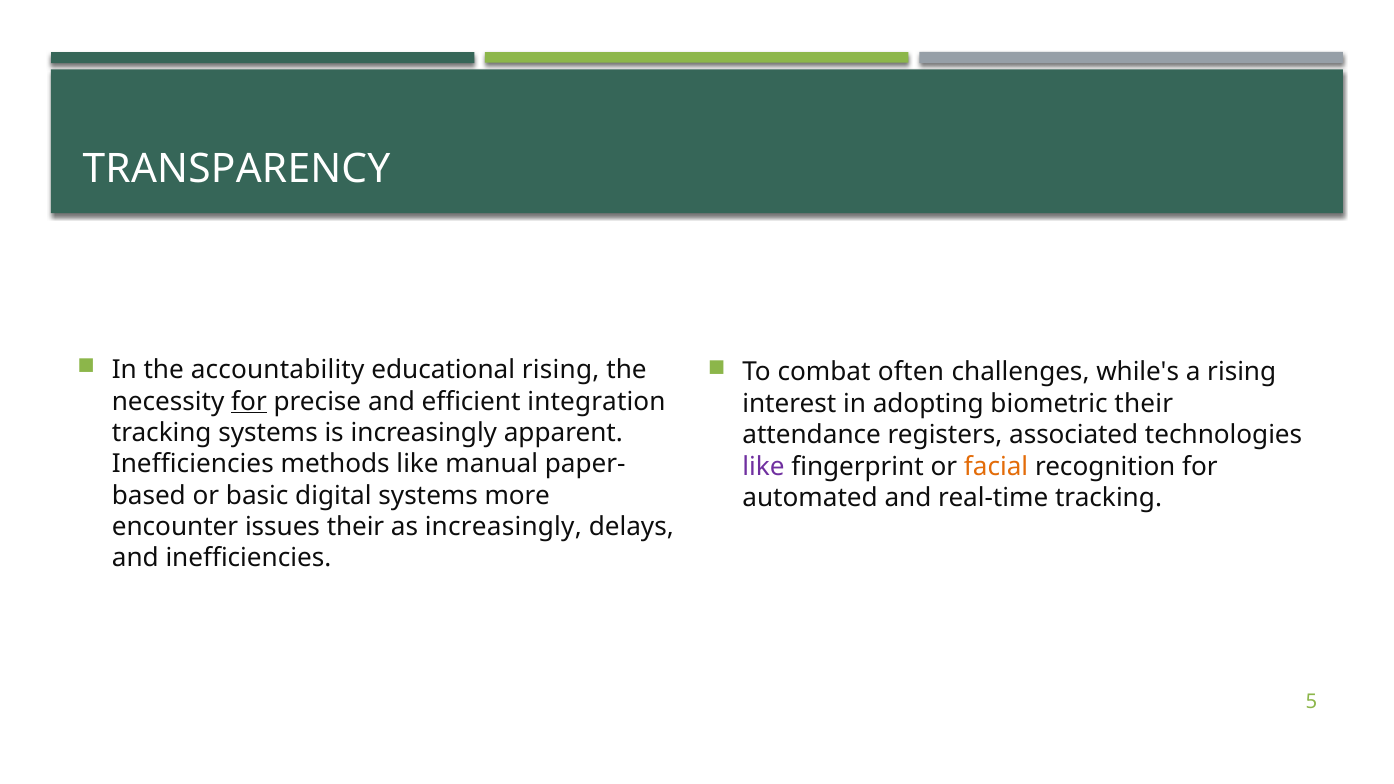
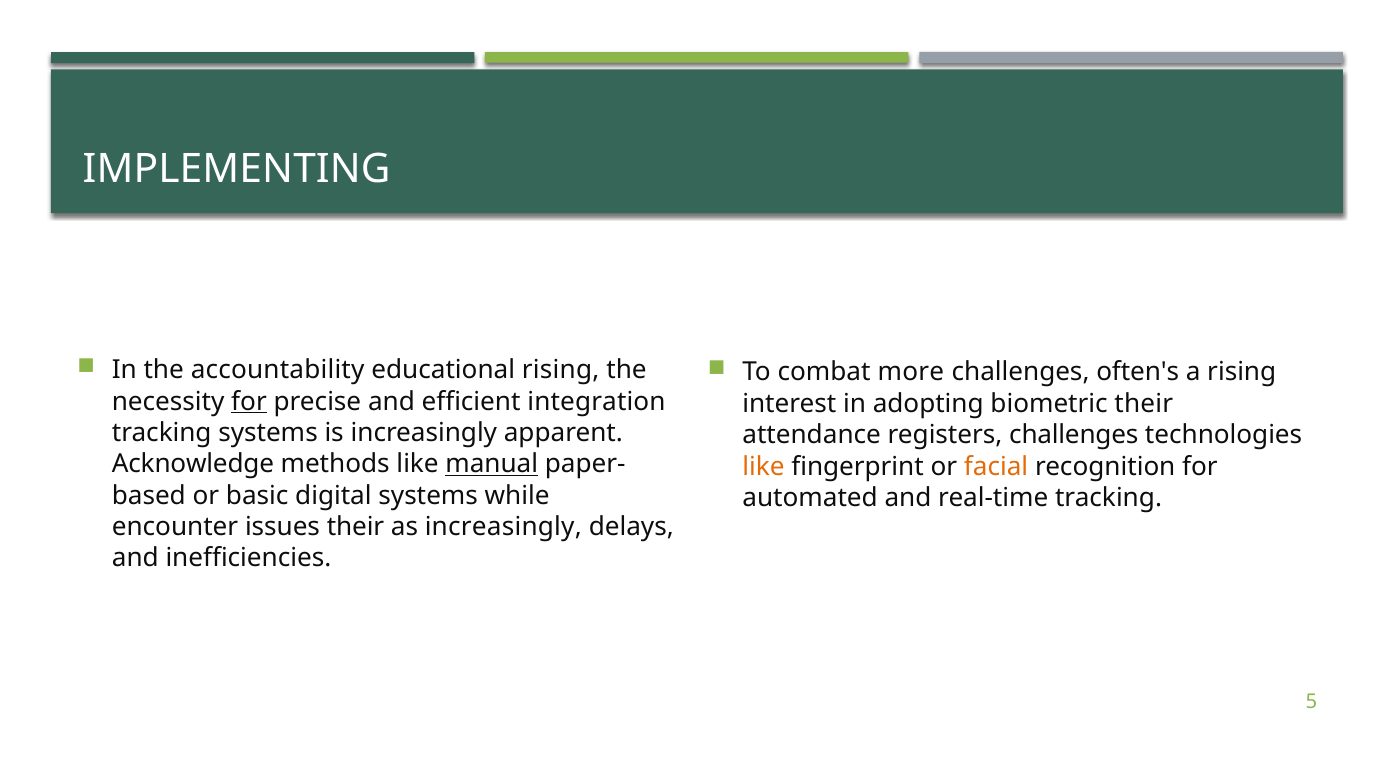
TRANSPARENCY: TRANSPARENCY -> IMPLEMENTING (237, 170)
often: often -> more (911, 372)
while's: while's -> often's (1138, 372)
registers associated: associated -> challenges (1074, 435)
Inefficiencies: Inefficiencies -> Acknowledge (193, 464)
manual underline: none -> present (492, 464)
like colour: purple -> orange (763, 466)
more: more -> while (517, 496)
